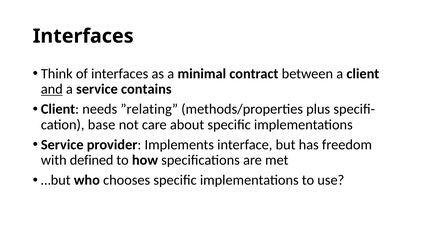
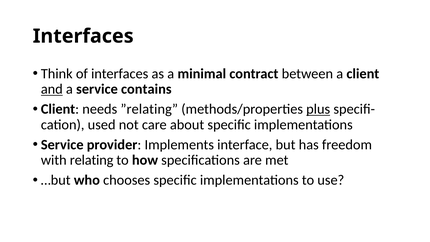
plus underline: none -> present (318, 109)
base: base -> used (102, 125)
defined: defined -> relating (92, 160)
